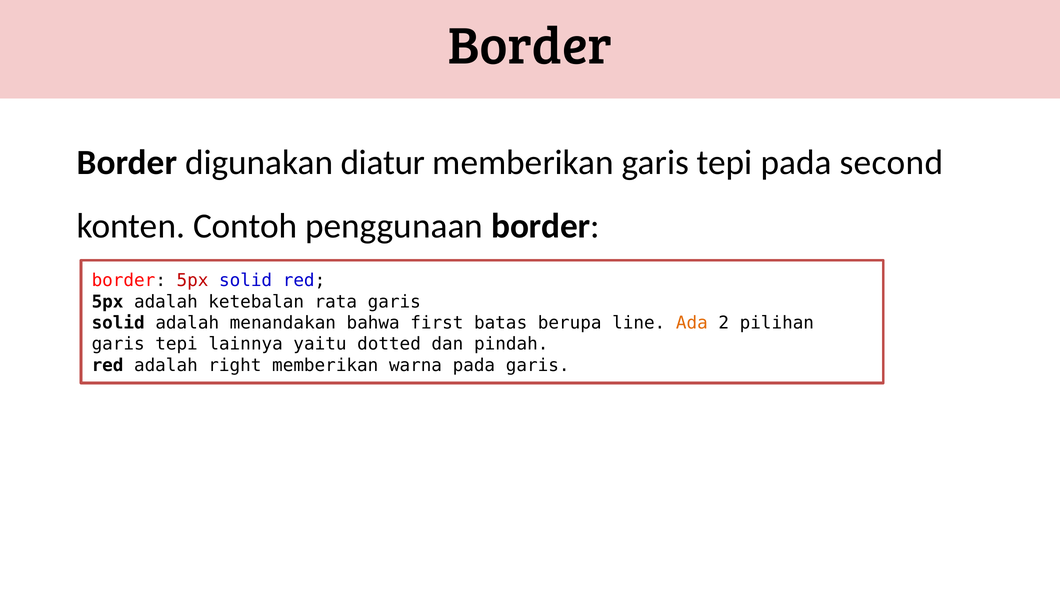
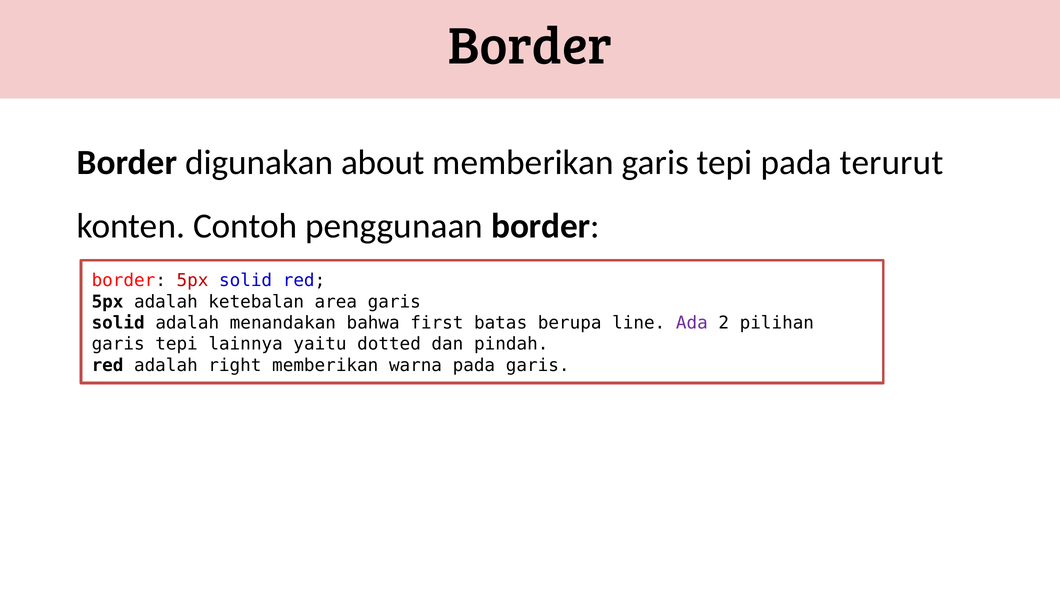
diatur: diatur -> about (383, 163)
second: second -> terurut (891, 163)
rata: rata -> area (336, 302)
Ada colour: orange -> purple (692, 323)
